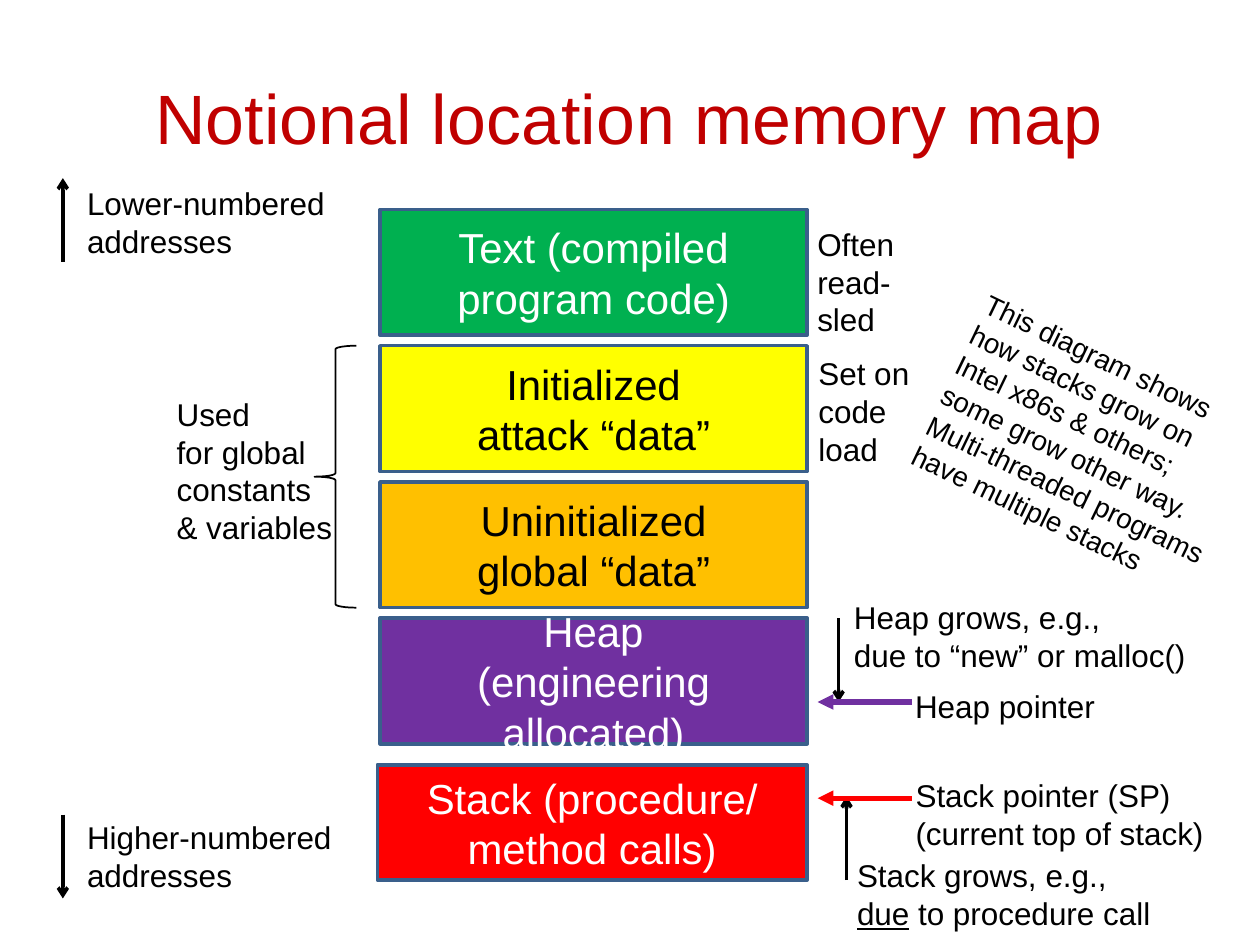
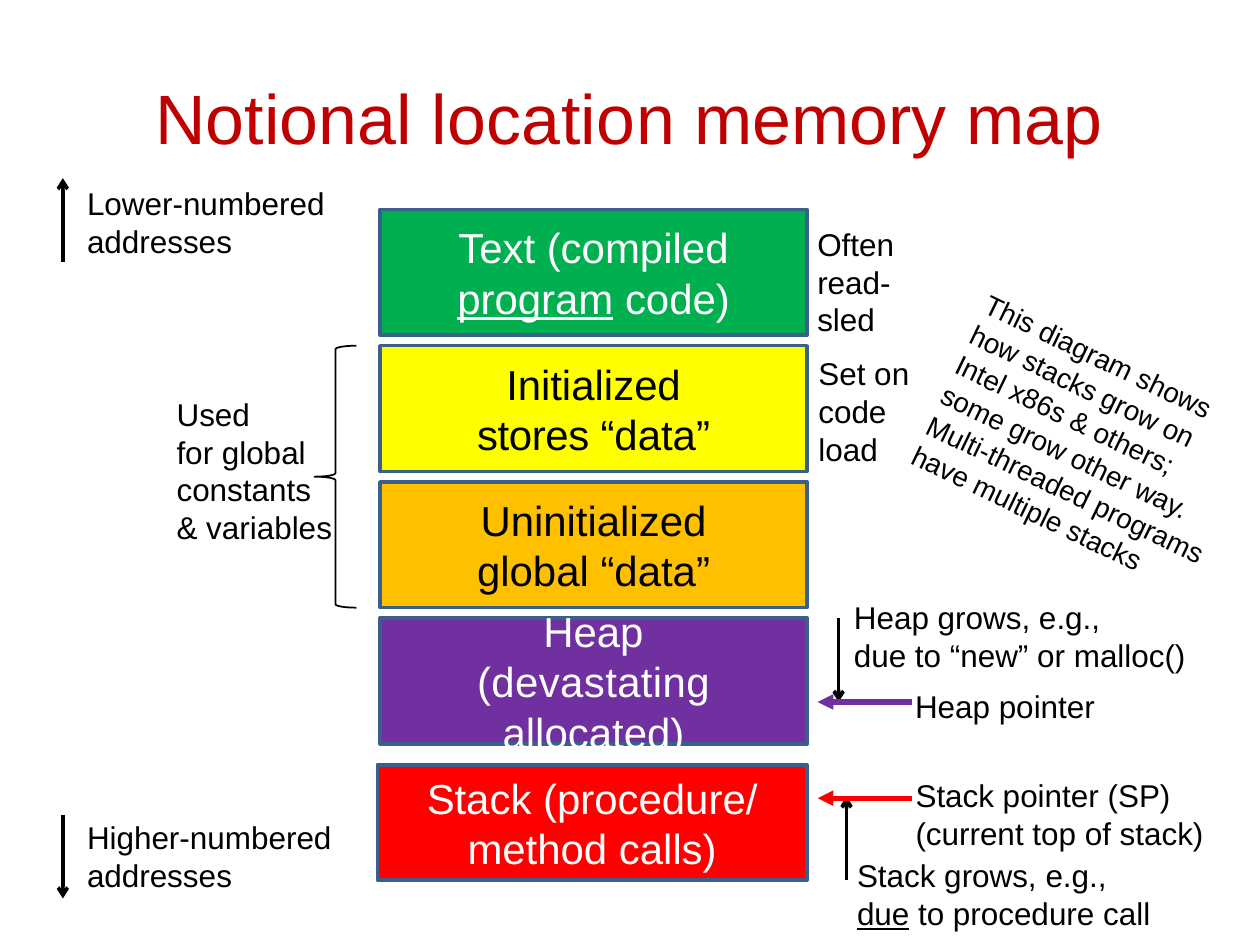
program underline: none -> present (535, 301)
attack: attack -> stores (533, 437)
engineering: engineering -> devastating (593, 684)
